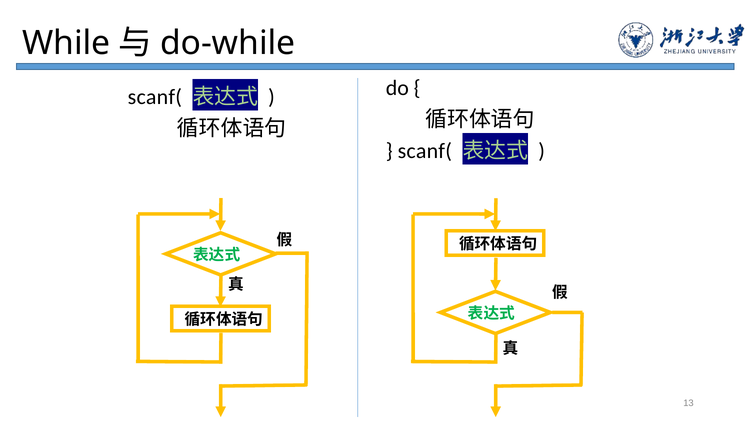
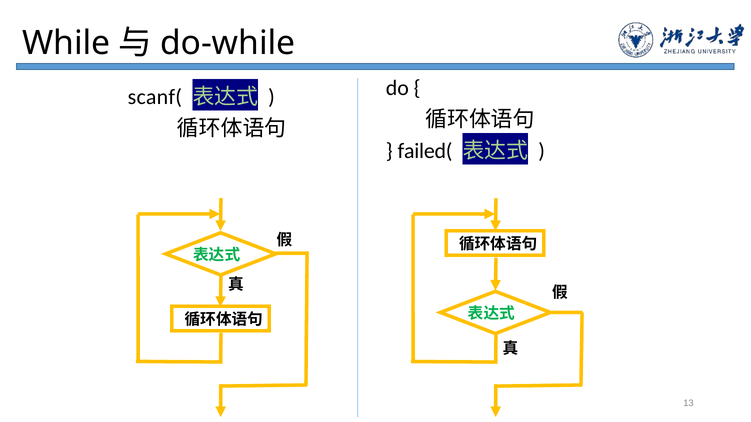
scanf(: scanf( -> failed( (425, 151)
